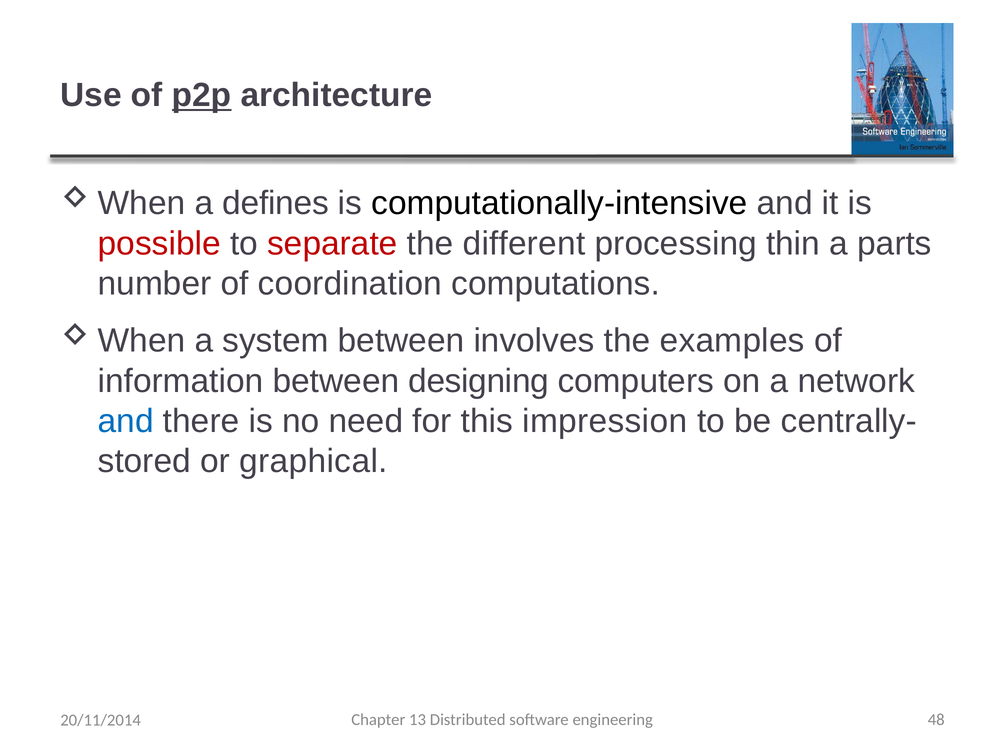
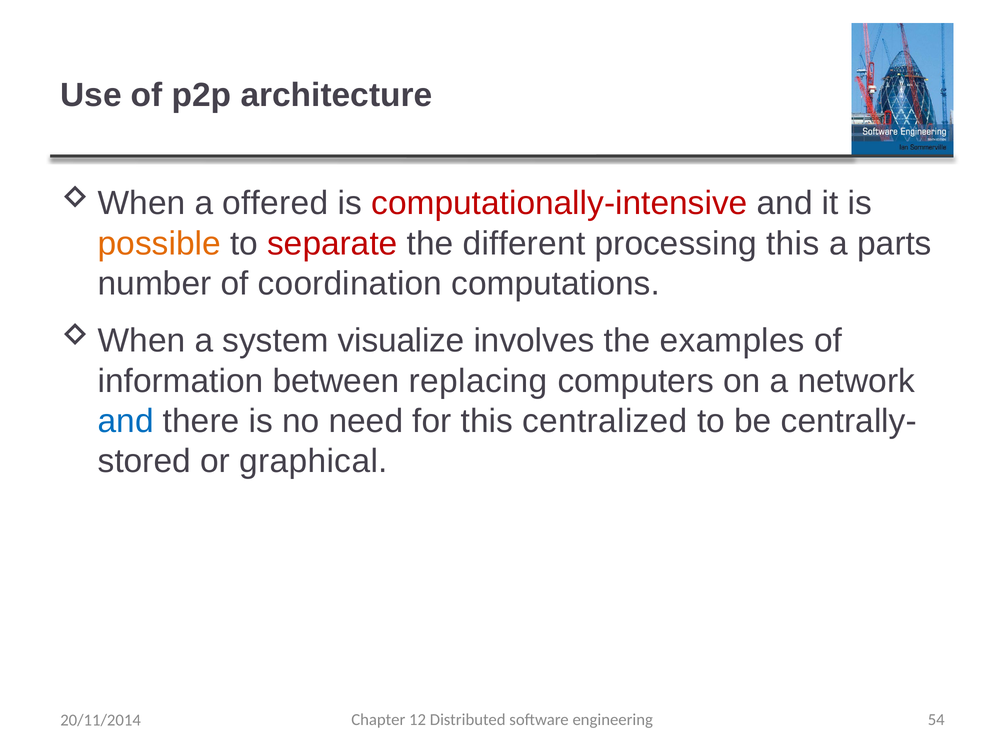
p2p underline: present -> none (202, 95)
defines: defines -> offered (275, 203)
computationally-intensive colour: black -> red (559, 203)
possible colour: red -> orange (159, 243)
processing thin: thin -> this (793, 243)
system between: between -> visualize (401, 341)
designing: designing -> replacing (478, 381)
impression: impression -> centralized (605, 421)
13: 13 -> 12 (418, 720)
48: 48 -> 54 (936, 720)
